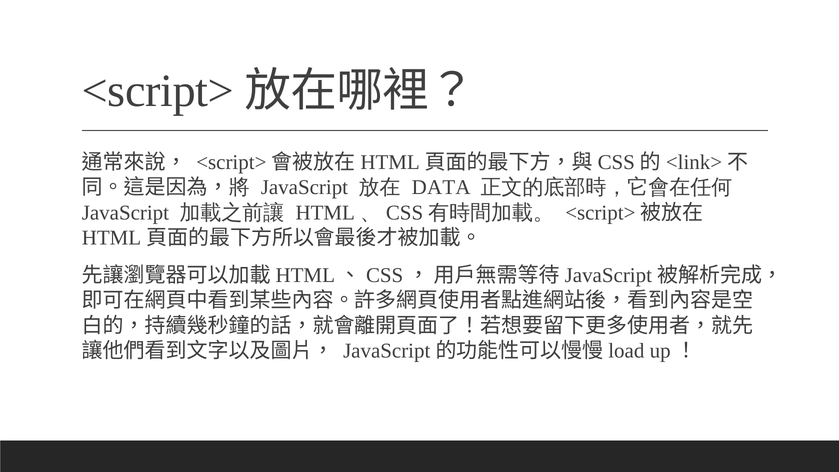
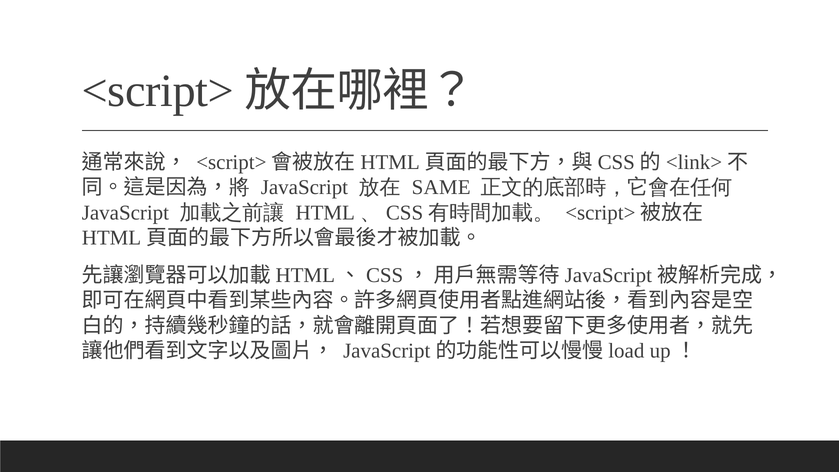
DATA: DATA -> SAME (441, 187)
